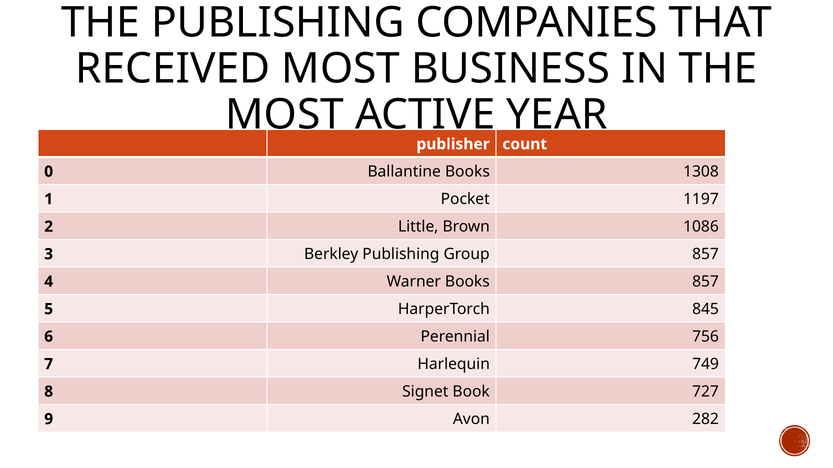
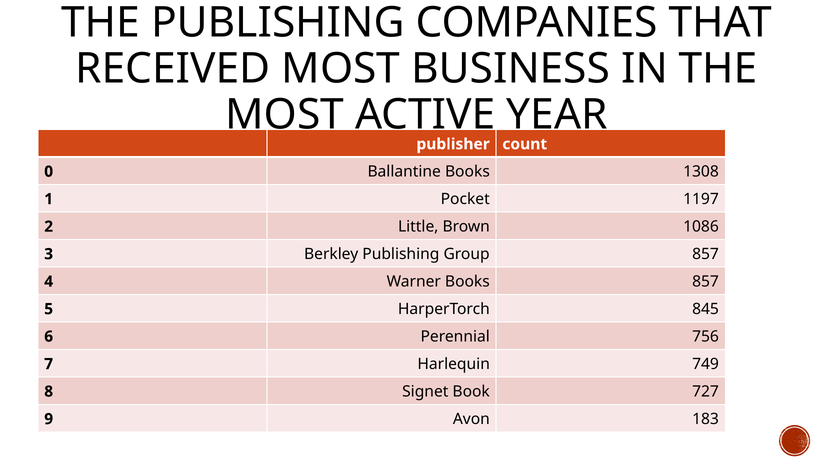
282: 282 -> 183 (706, 420)
